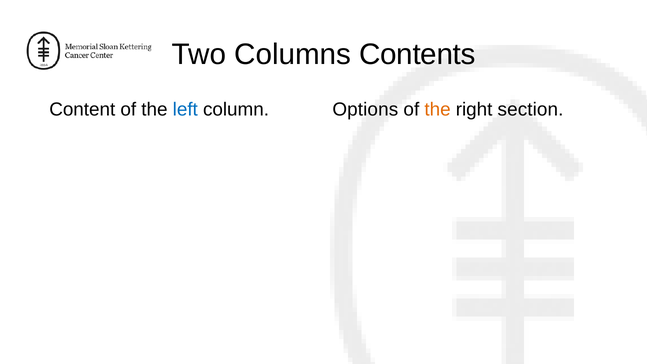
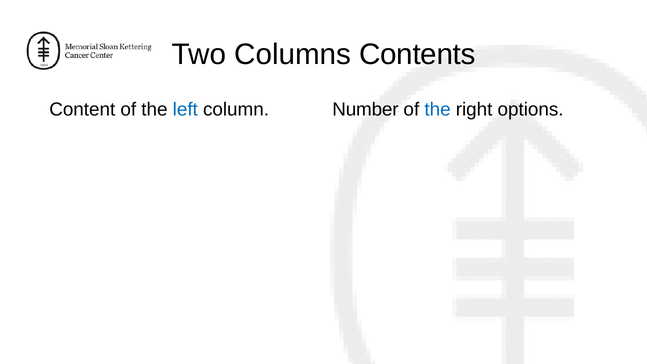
Options: Options -> Number (365, 109)
the colour: orange -> blue (438, 109)
section: section -> options (531, 109)
